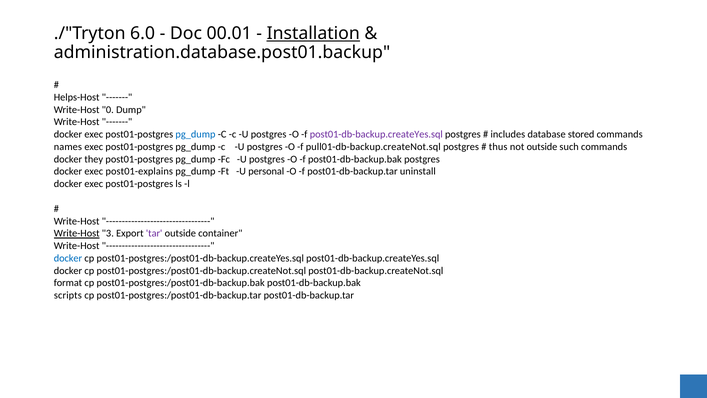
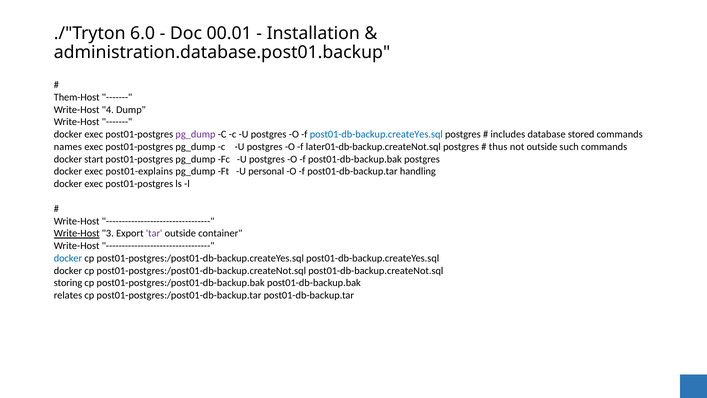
Installation underline: present -> none (313, 33)
Helps-Host: Helps-Host -> Them-Host (77, 97)
0: 0 -> 4 (108, 110)
pg_dump colour: blue -> purple (195, 134)
post01-db-backup.createYes.sql colour: purple -> blue (376, 134)
pull01-db-backup.createNot.sql: pull01-db-backup.createNot.sql -> later01-db-backup.createNot.sql (373, 147)
they: they -> start (94, 159)
uninstall: uninstall -> handling (418, 171)
format: format -> storing (68, 283)
scripts: scripts -> relates (68, 295)
